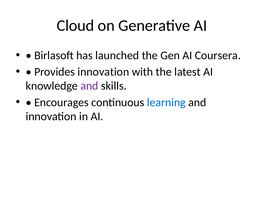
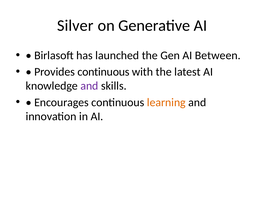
Cloud: Cloud -> Silver (75, 26)
Coursera: Coursera -> Between (218, 55)
Provides innovation: innovation -> continuous (103, 72)
learning colour: blue -> orange (166, 102)
